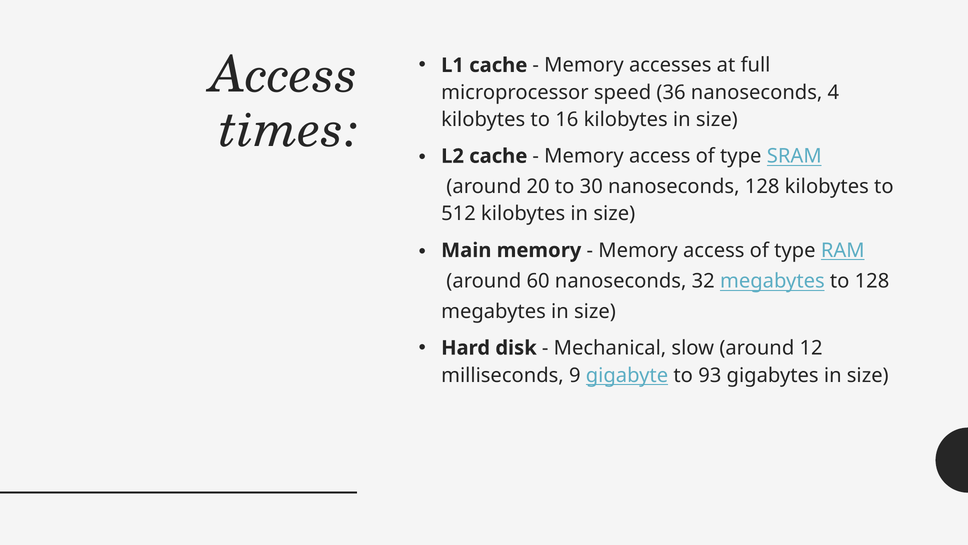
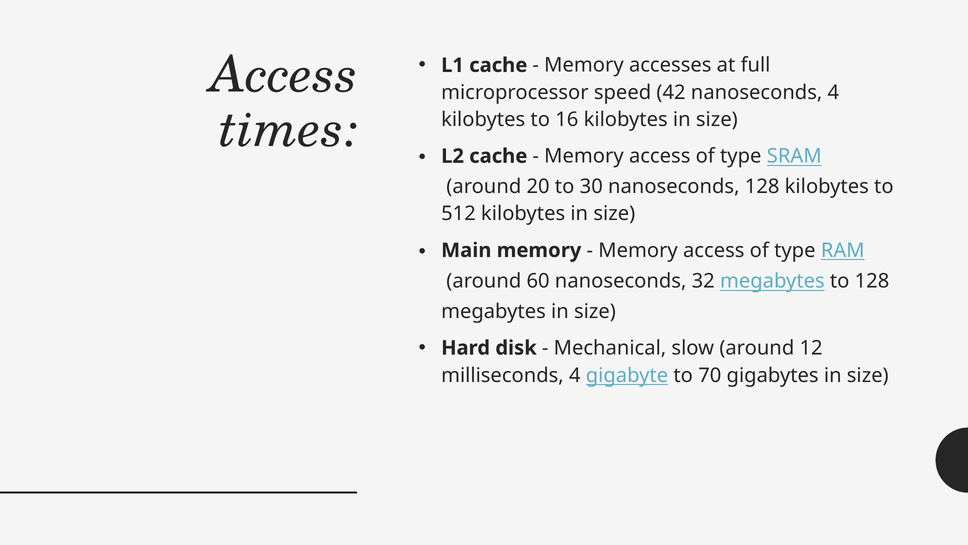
36: 36 -> 42 (671, 92)
milliseconds 9: 9 -> 4 (575, 375)
93: 93 -> 70 (710, 375)
